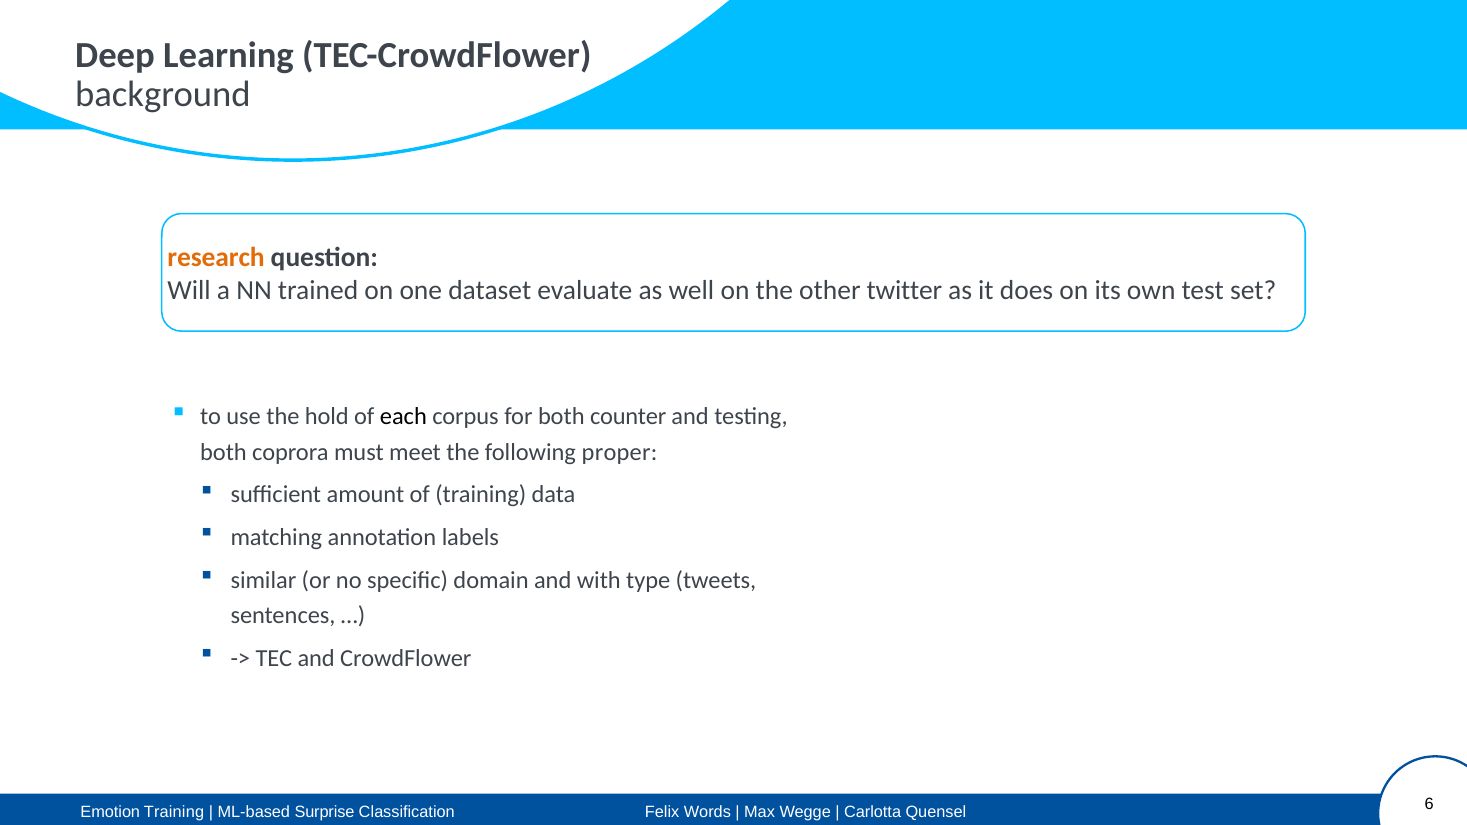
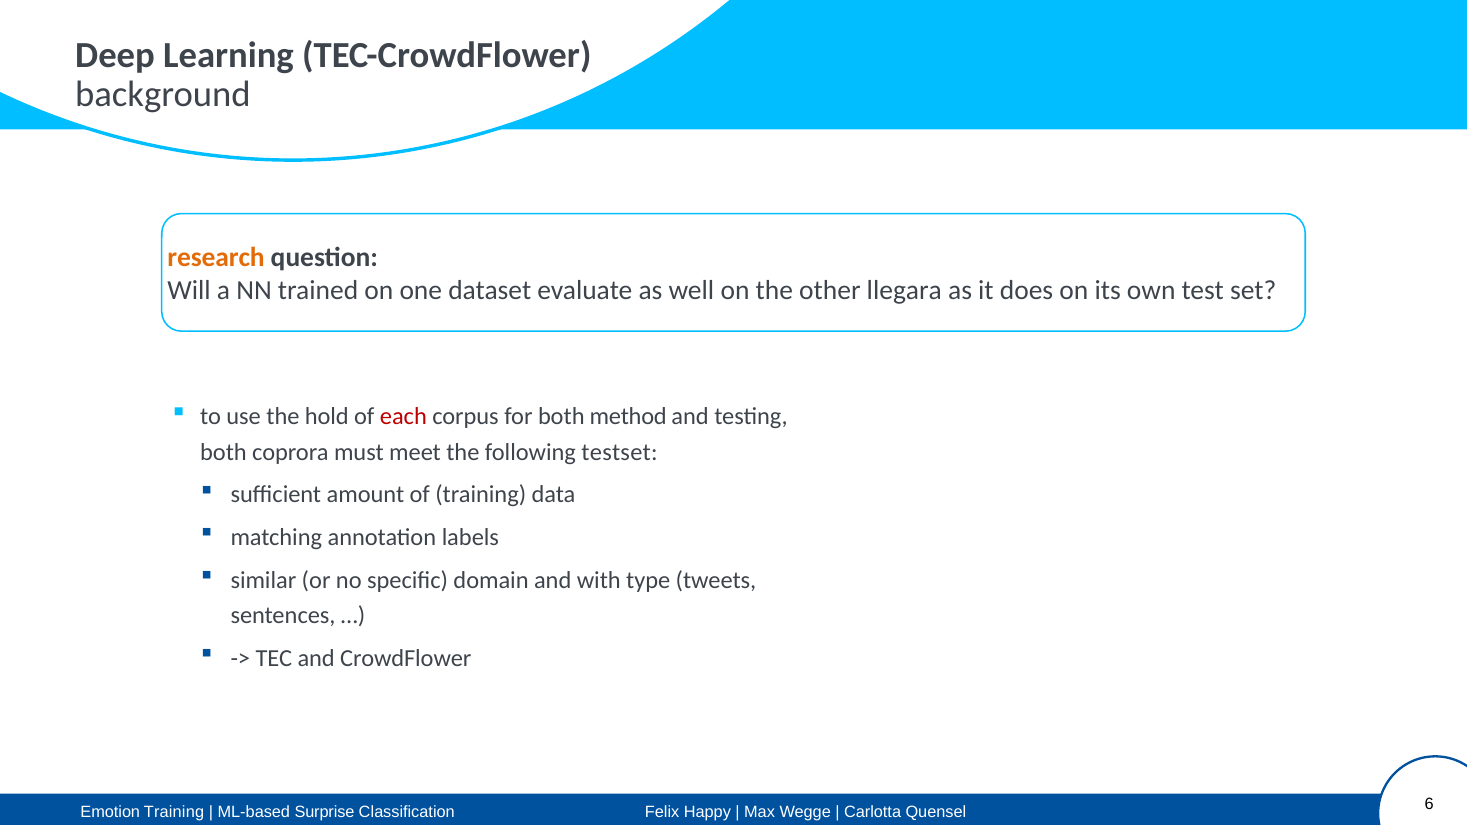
twitter: twitter -> llegara (904, 291)
each colour: black -> red (403, 417)
counter: counter -> method (628, 417)
proper: proper -> testset (620, 452)
Words: Words -> Happy (707, 812)
